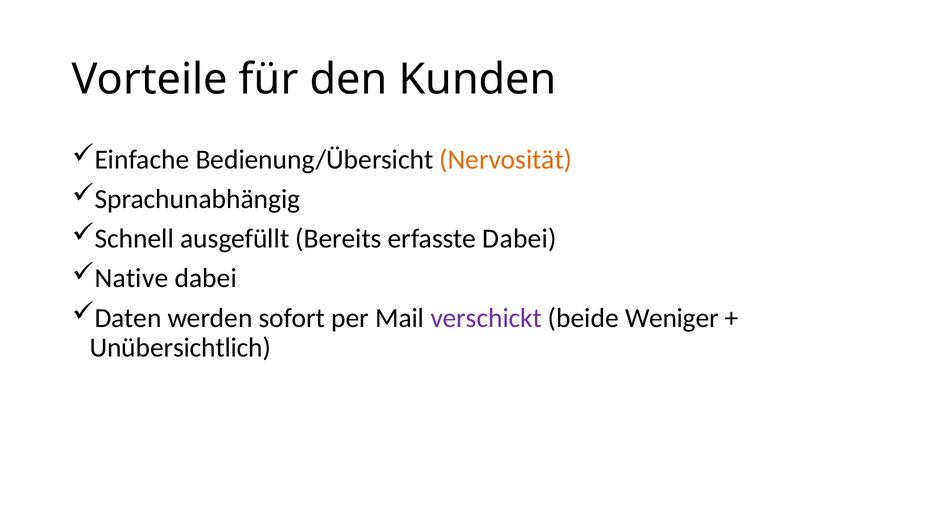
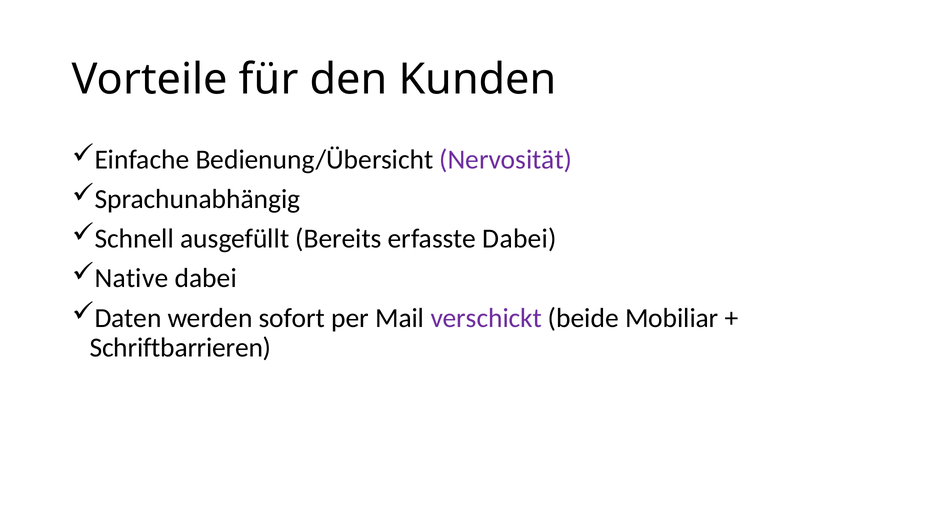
Nervosität colour: orange -> purple (506, 160)
Weniger: Weniger -> Mobiliar (672, 318)
Unübersichtlich: Unübersichtlich -> Schriftbarrieren (180, 348)
